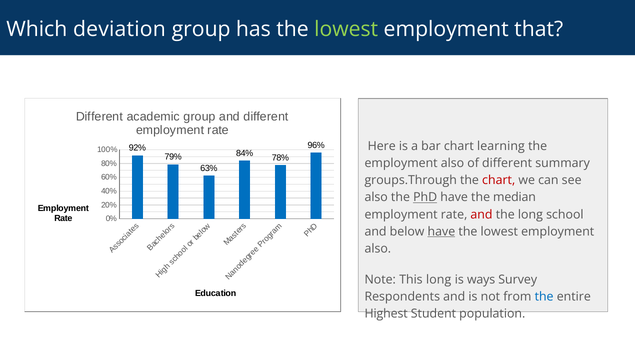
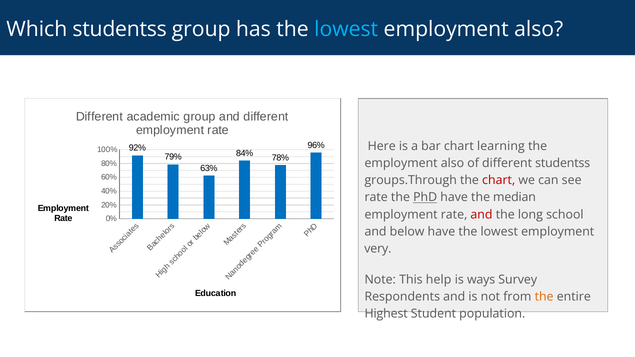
Which deviation: deviation -> studentss (120, 29)
lowest colour: light green -> light blue (346, 29)
that: that -> also (539, 29)
different summary: summary -> studentss (563, 163)
also: also -> rate (376, 198)
have underline: present -> none (441, 232)
also: also -> very (378, 249)
This long: long -> help (439, 280)
the colour: blue -> orange (544, 297)
